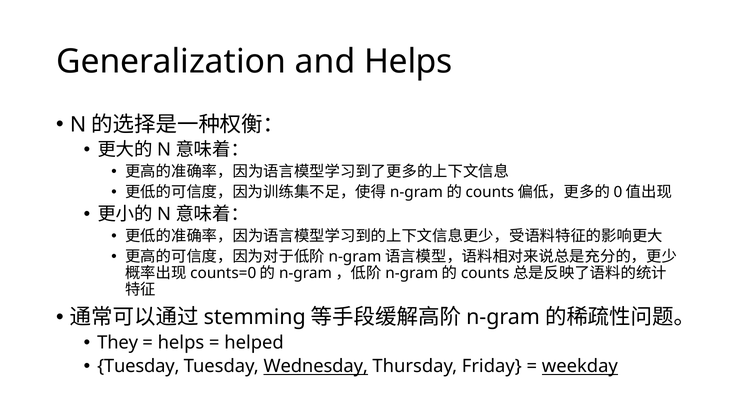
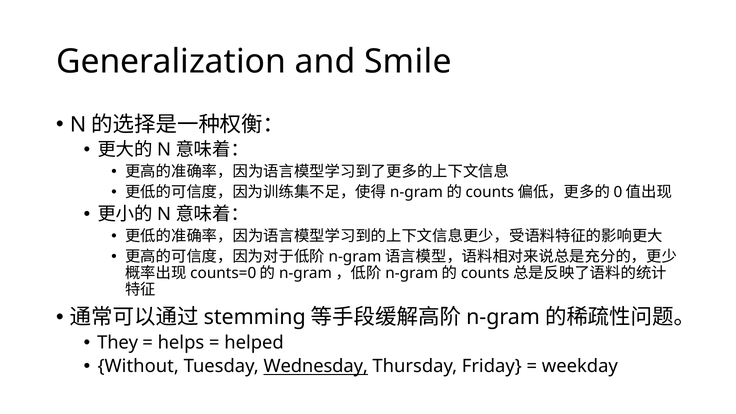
and Helps: Helps -> Smile (408, 62)
Tuesday: Tuesday -> Without (138, 366)
weekday underline: present -> none (580, 366)
